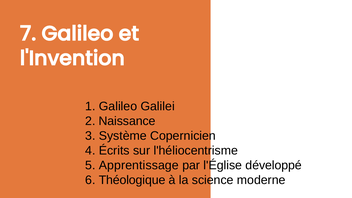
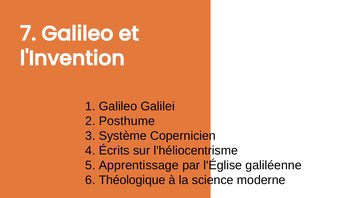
Naissance: Naissance -> Posthume (127, 121)
développé: développé -> galiléenne (274, 165)
